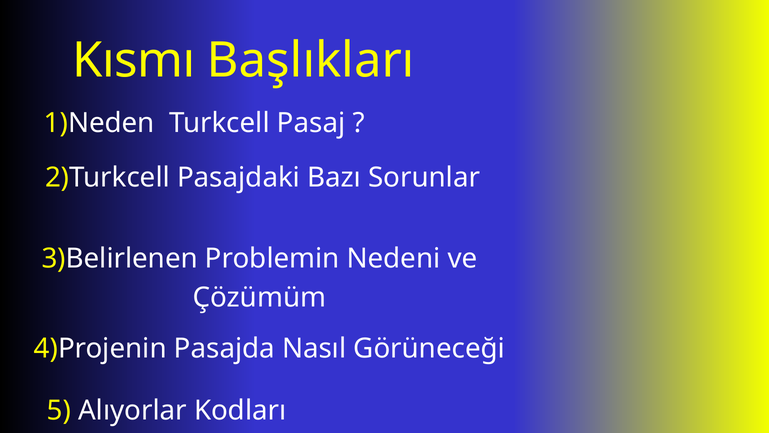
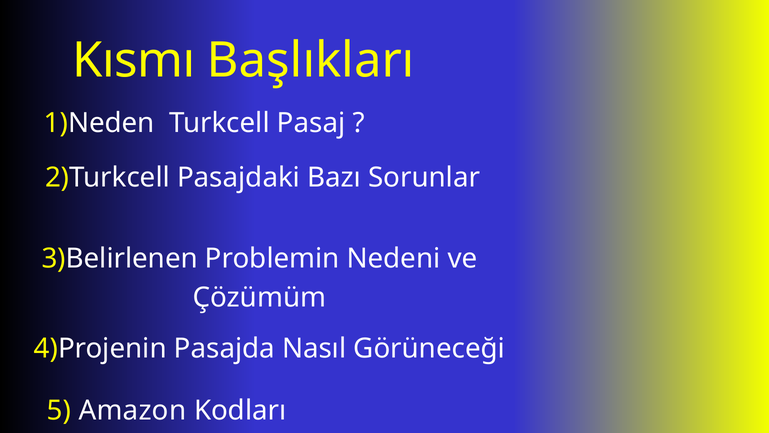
Alıyorlar: Alıyorlar -> Amazon (132, 410)
